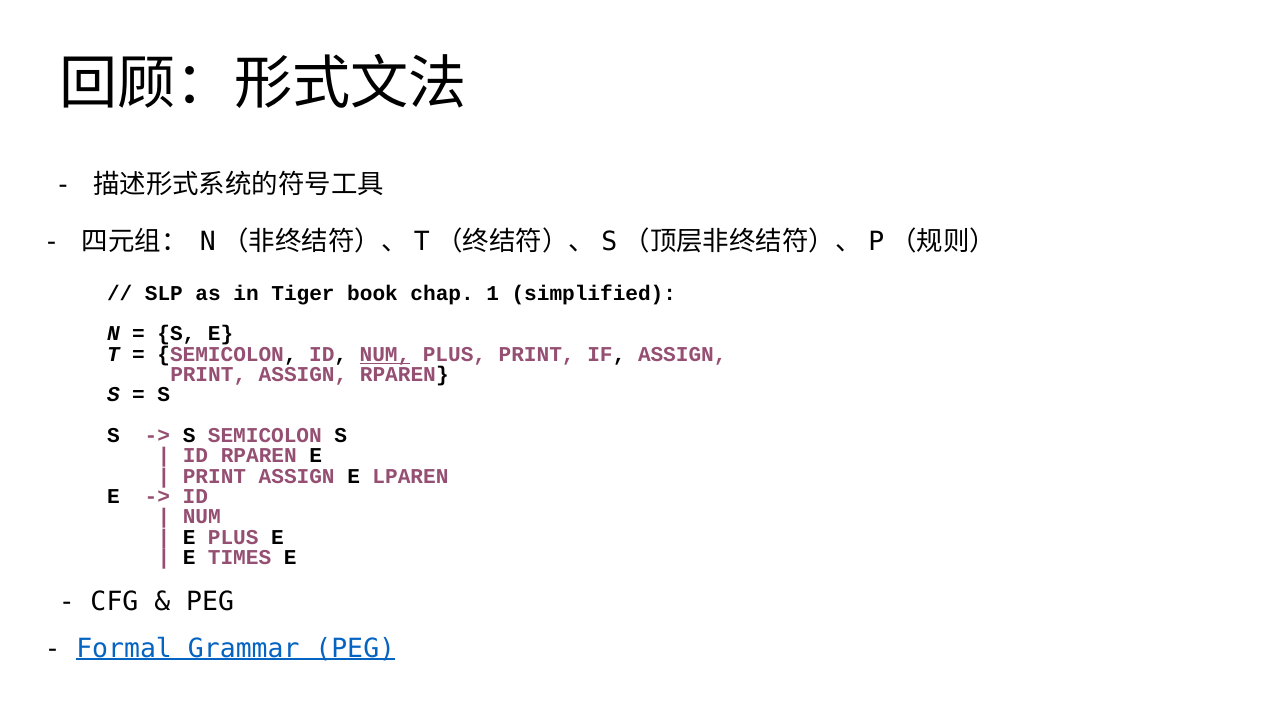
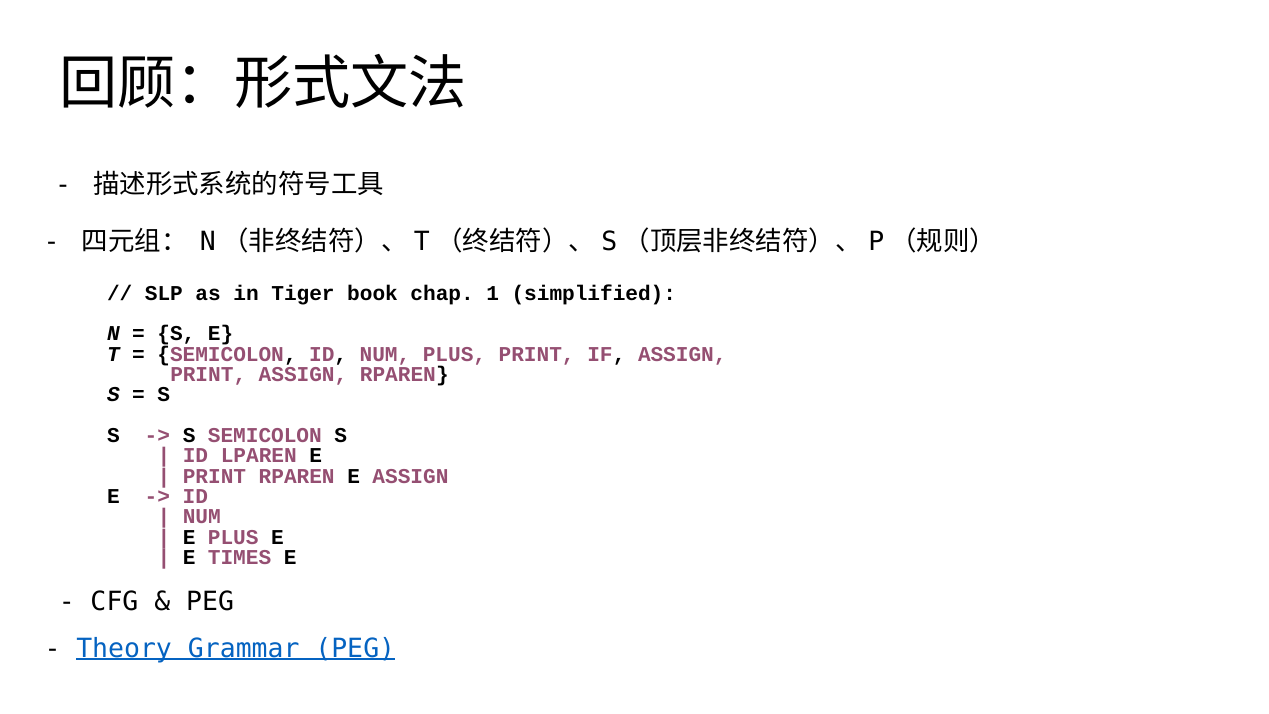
NUM underline: present -> none (385, 354)
ID RPAREN: RPAREN -> LPAREN (259, 456)
ASSIGN: ASSIGN -> RPAREN (297, 476)
E LPAREN: LPAREN -> ASSIGN (410, 476)
Formal: Formal -> Theory (124, 649)
